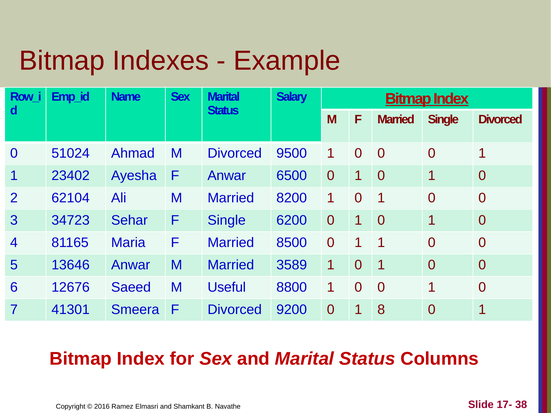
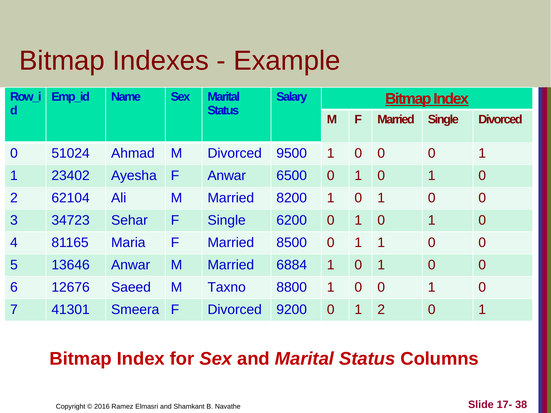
3589: 3589 -> 6884 (292, 265)
Useful: Useful -> Taxno (227, 287)
1 8: 8 -> 2 (381, 310)
